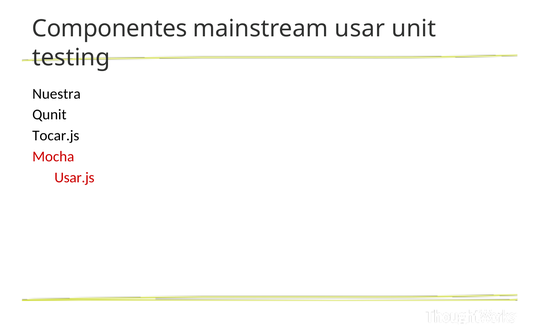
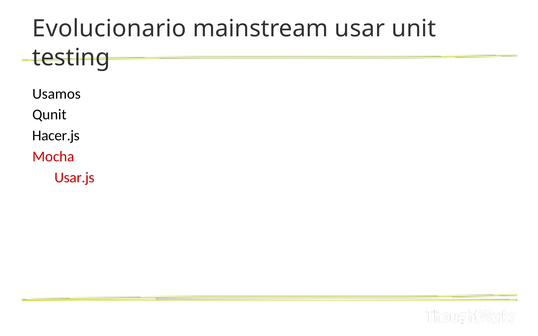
Componentes: Componentes -> Evolucionario (109, 29)
Nuestra: Nuestra -> Usamos (57, 94)
Tocar.js: Tocar.js -> Hacer.js (56, 136)
